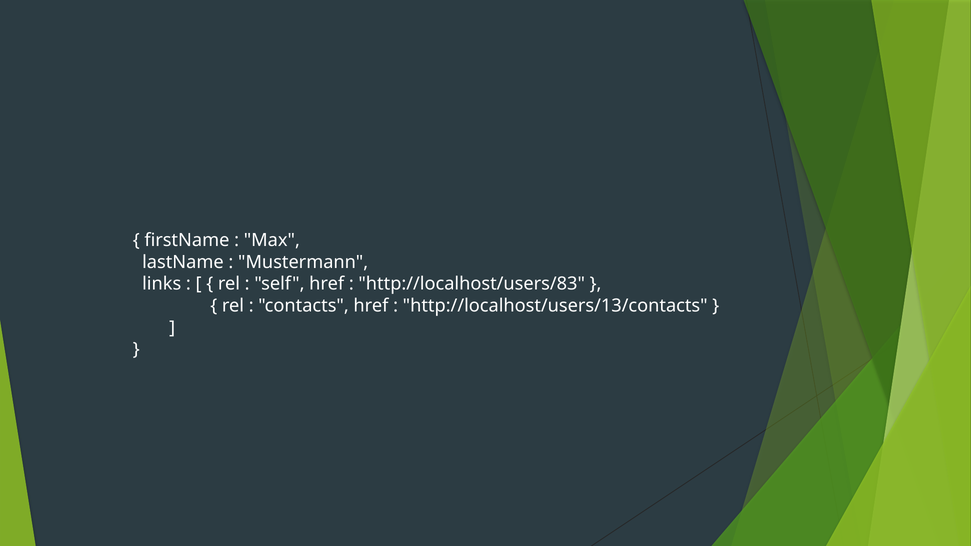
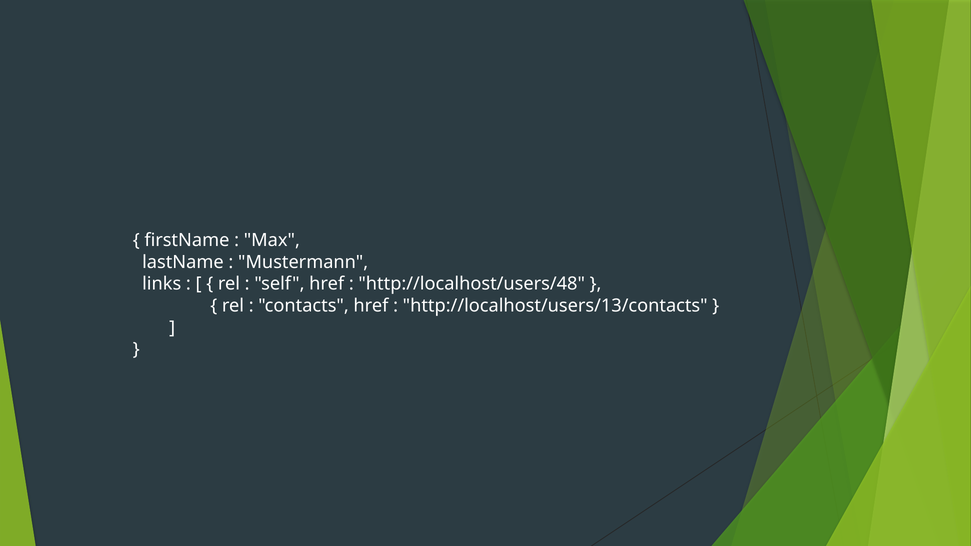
http://localhost/users/83: http://localhost/users/83 -> http://localhost/users/48 (472, 284)
